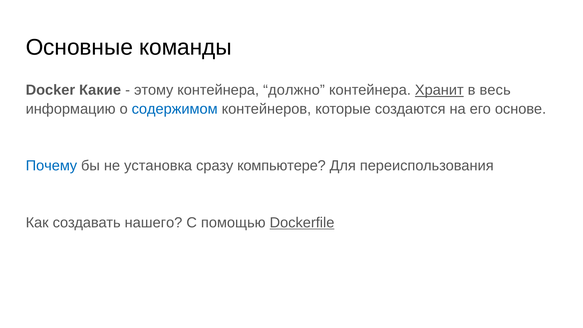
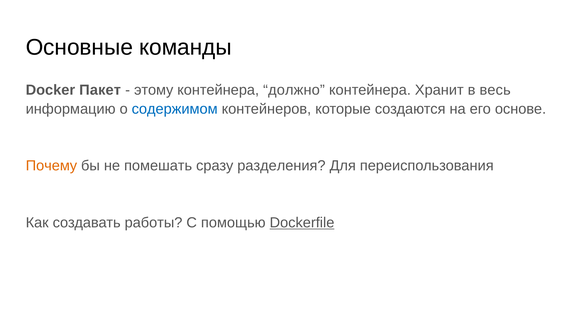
Какие: Какие -> Пакет (100, 90)
Хранит underline: present -> none (439, 90)
Почему colour: blue -> orange (51, 166)
установка: установка -> помешать (158, 166)
компьютере: компьютере -> разделения (281, 166)
нашего: нашего -> работы (154, 223)
